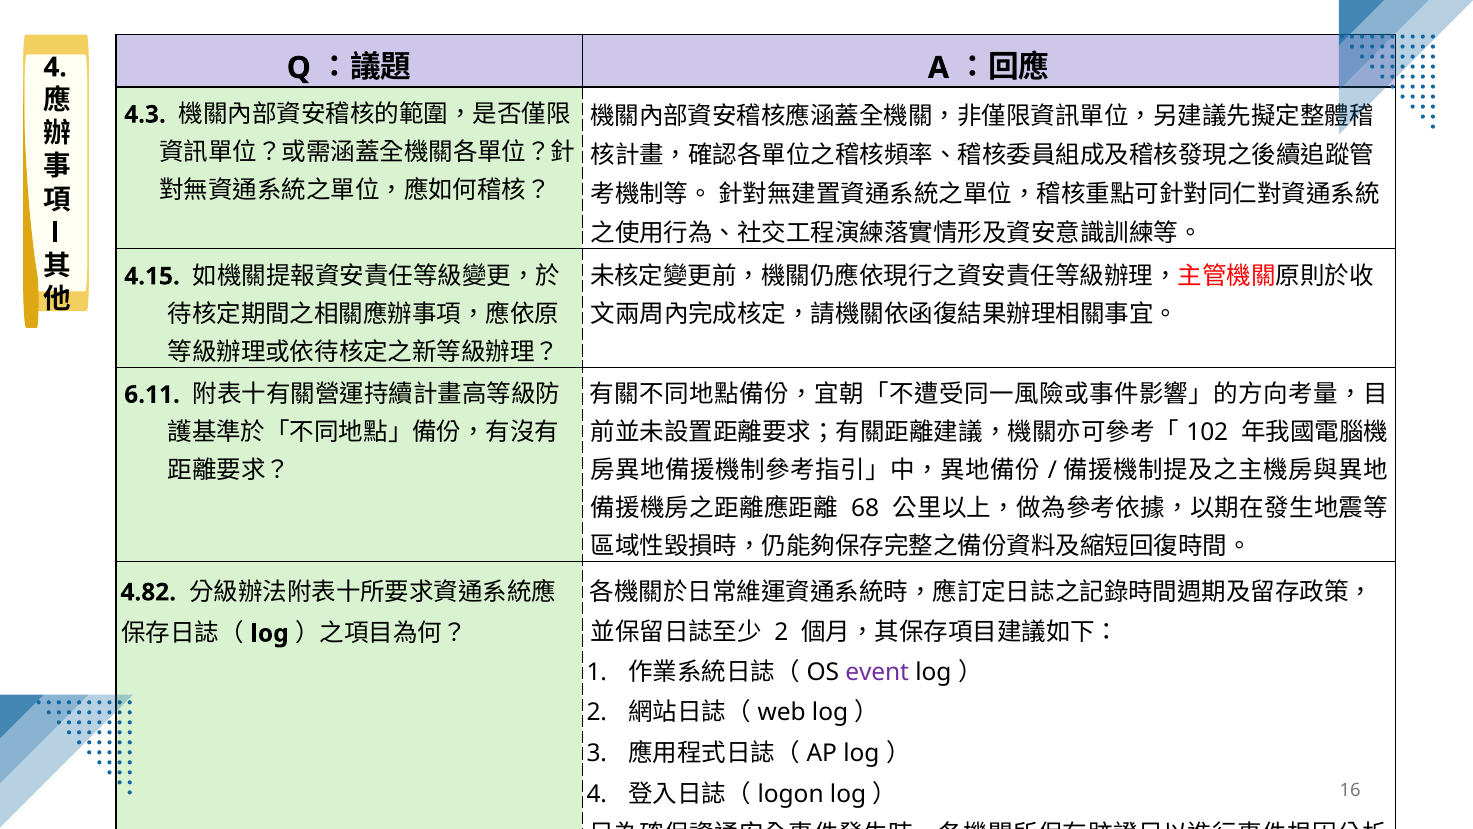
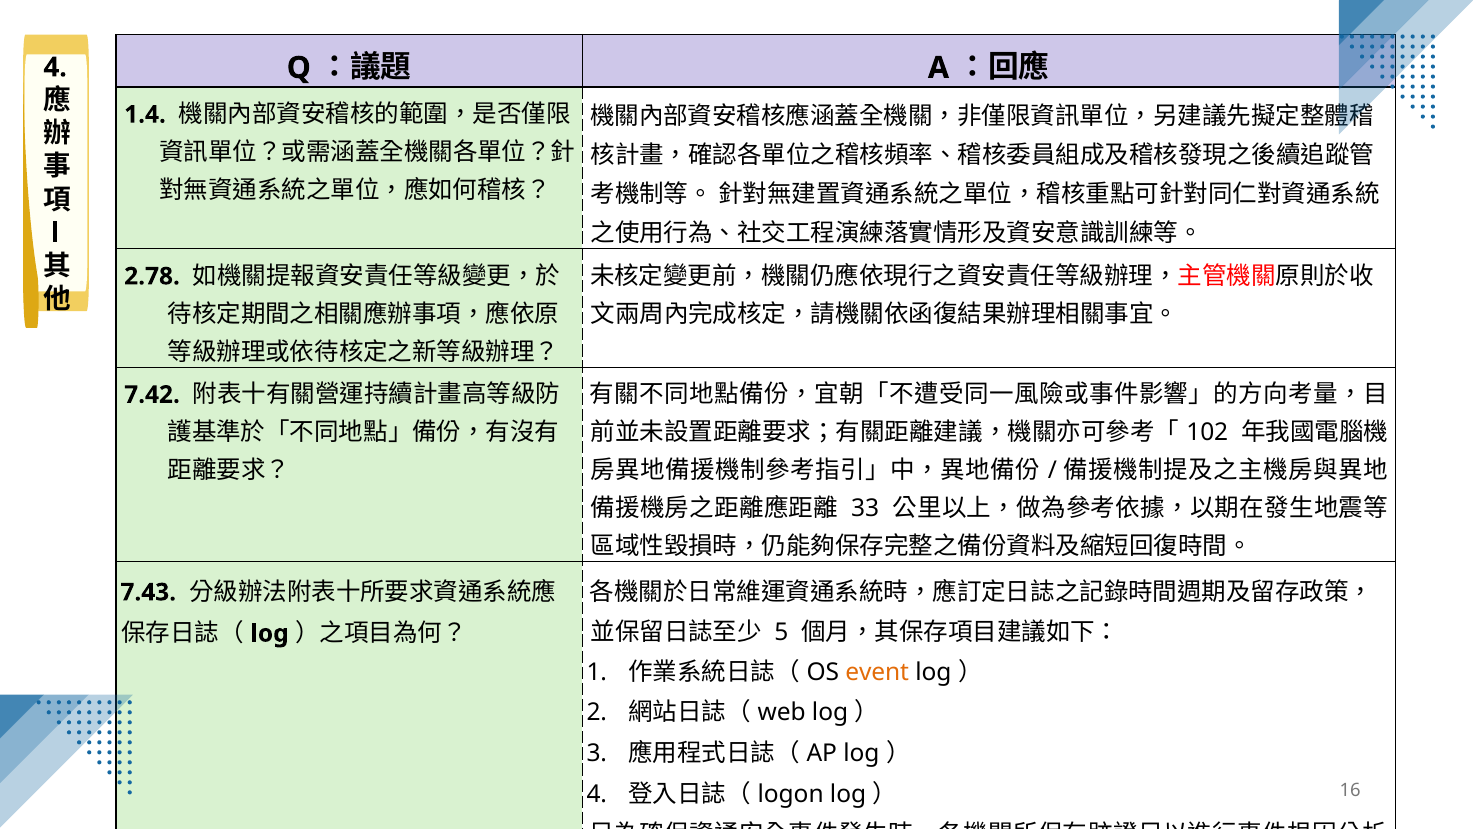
4.3: 4.3 -> 1.4 (145, 114)
4.15: 4.15 -> 2.78 (152, 276)
6.11: 6.11 -> 7.42 (152, 394)
68: 68 -> 33 (865, 508)
4.82: 4.82 -> 7.43 (148, 592)
2: 2 -> 5 (781, 632)
event colour: purple -> orange (877, 672)
